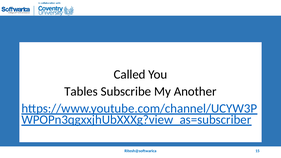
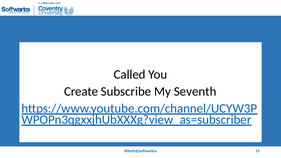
Tables: Tables -> Create (81, 91)
Another: Another -> Seventh (195, 91)
